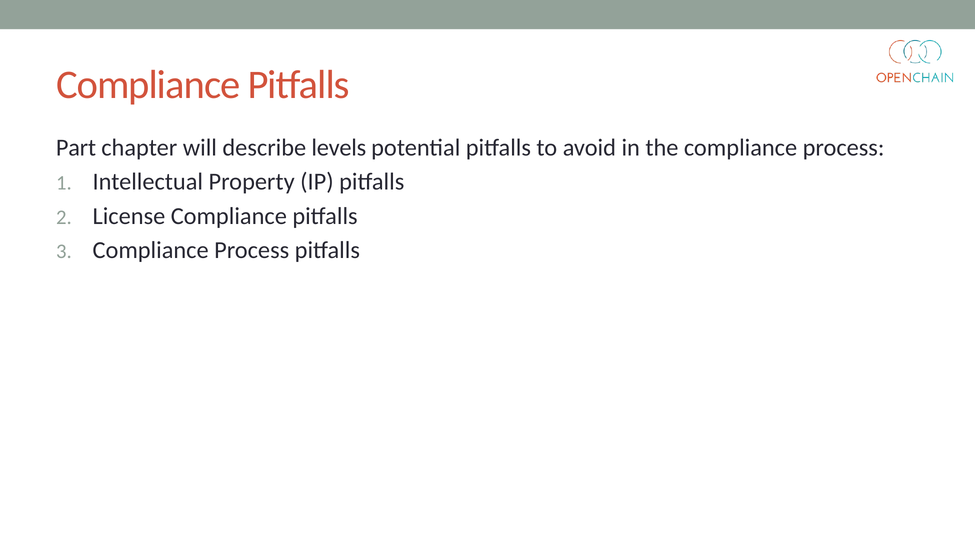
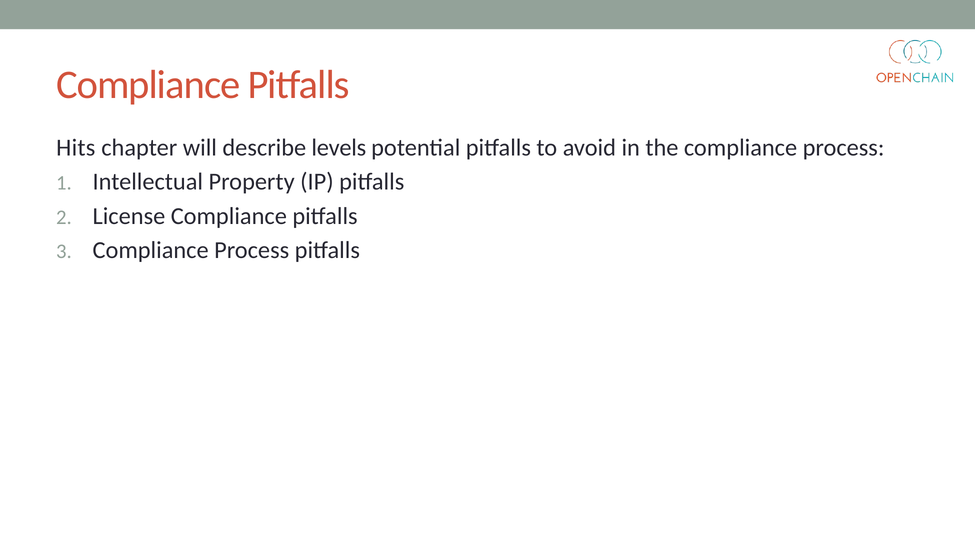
Part: Part -> Hits (76, 148)
